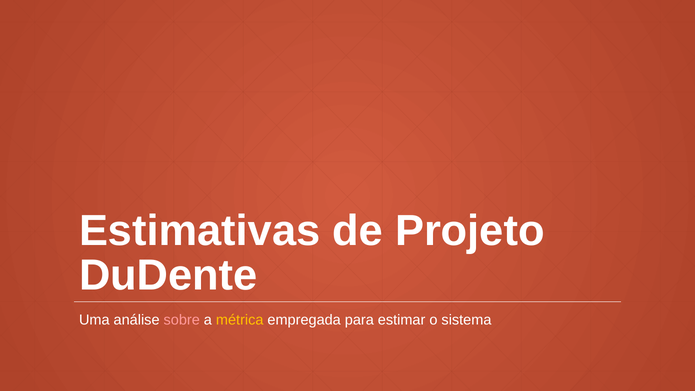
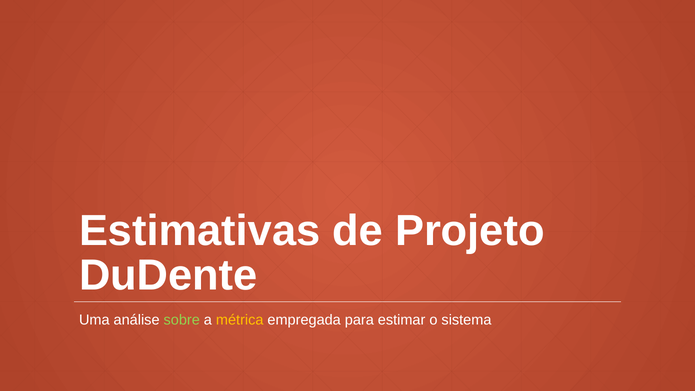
sobre colour: pink -> light green (182, 320)
